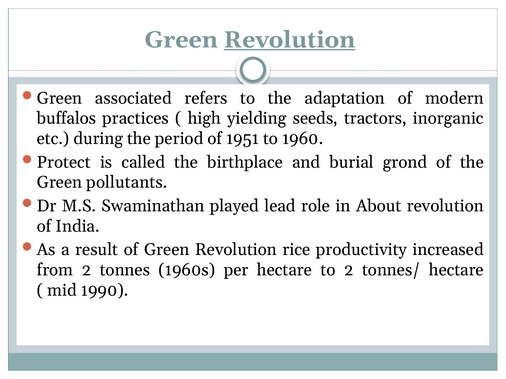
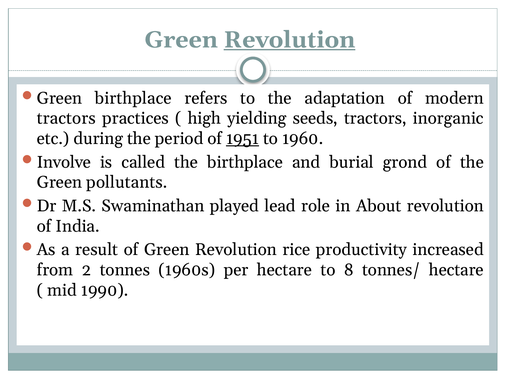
Green associated: associated -> birthplace (133, 98)
buffalos: buffalos -> tractors (66, 119)
1951 underline: none -> present (243, 139)
Protect: Protect -> Involve (64, 162)
to 2: 2 -> 8 (349, 270)
